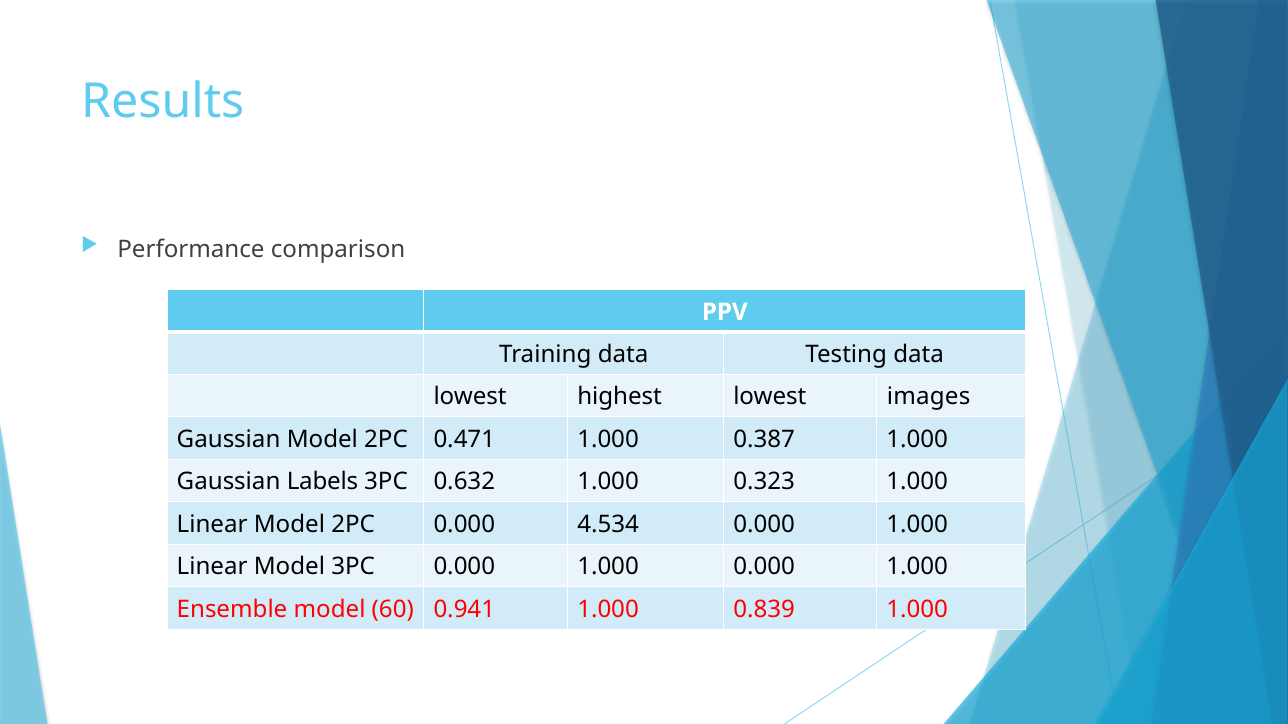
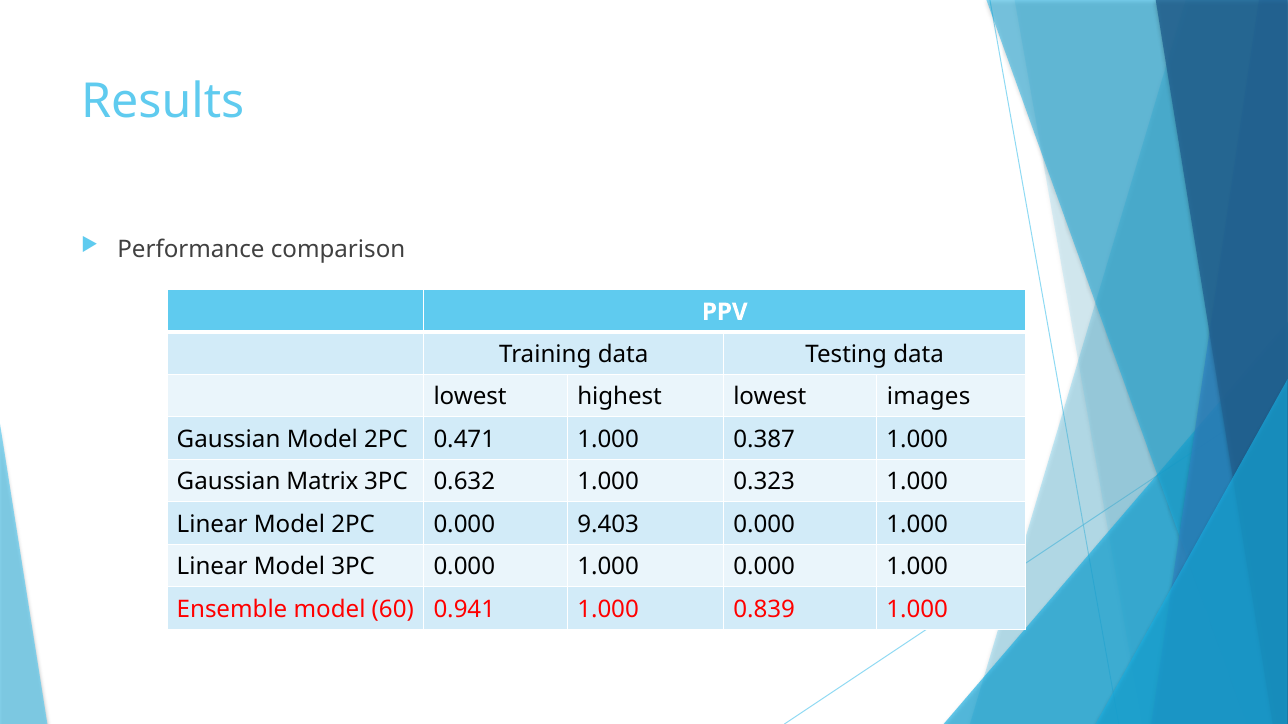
Labels: Labels -> Matrix (322, 482)
4.534: 4.534 -> 9.403 (608, 525)
